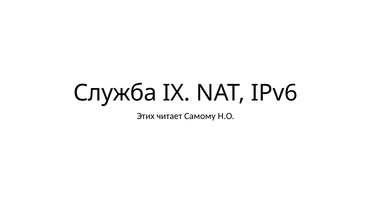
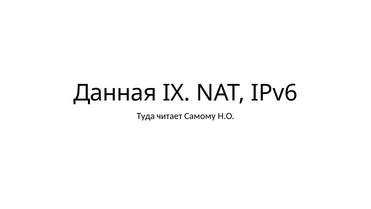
Служба: Служба -> Данная (115, 93)
Этих: Этих -> Туда (146, 116)
